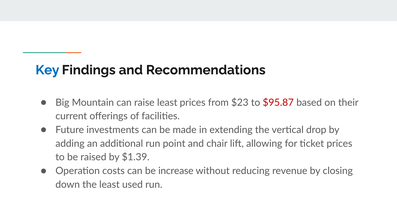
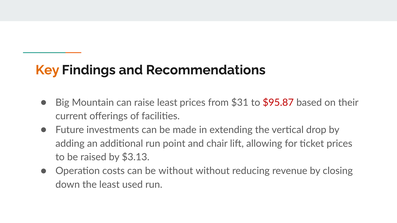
Key colour: blue -> orange (47, 70)
$23: $23 -> $31 (240, 103)
$1.39: $1.39 -> $3.13 (136, 157)
be increase: increase -> without (176, 171)
